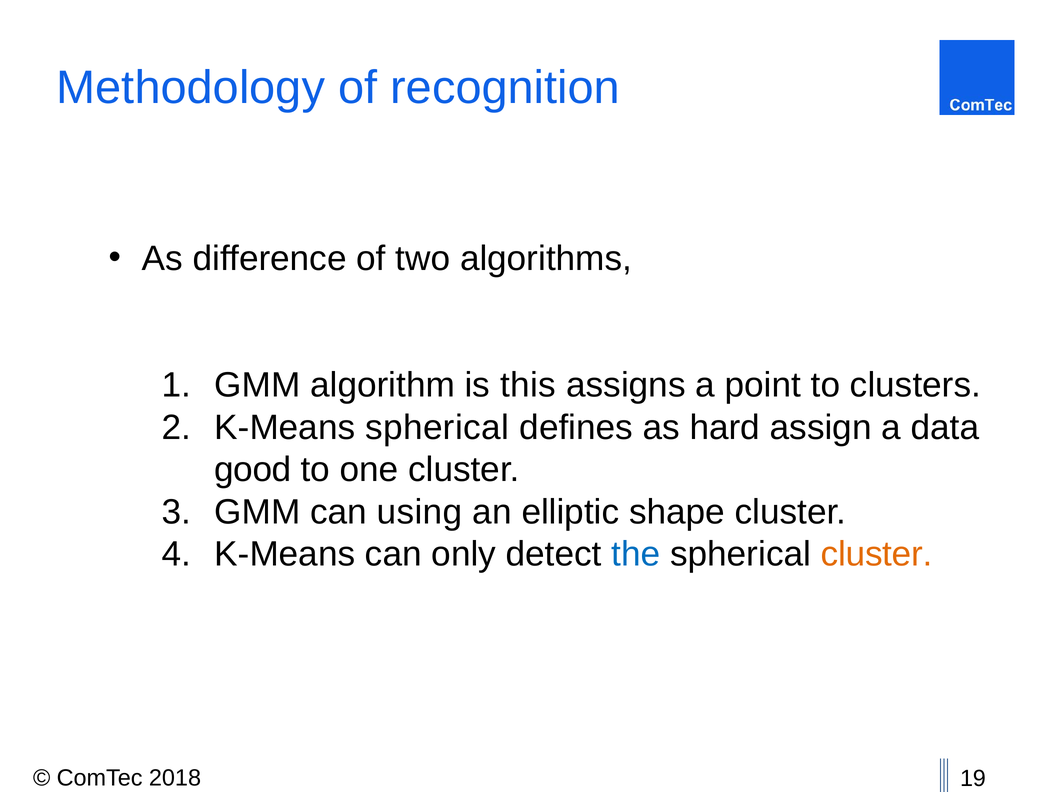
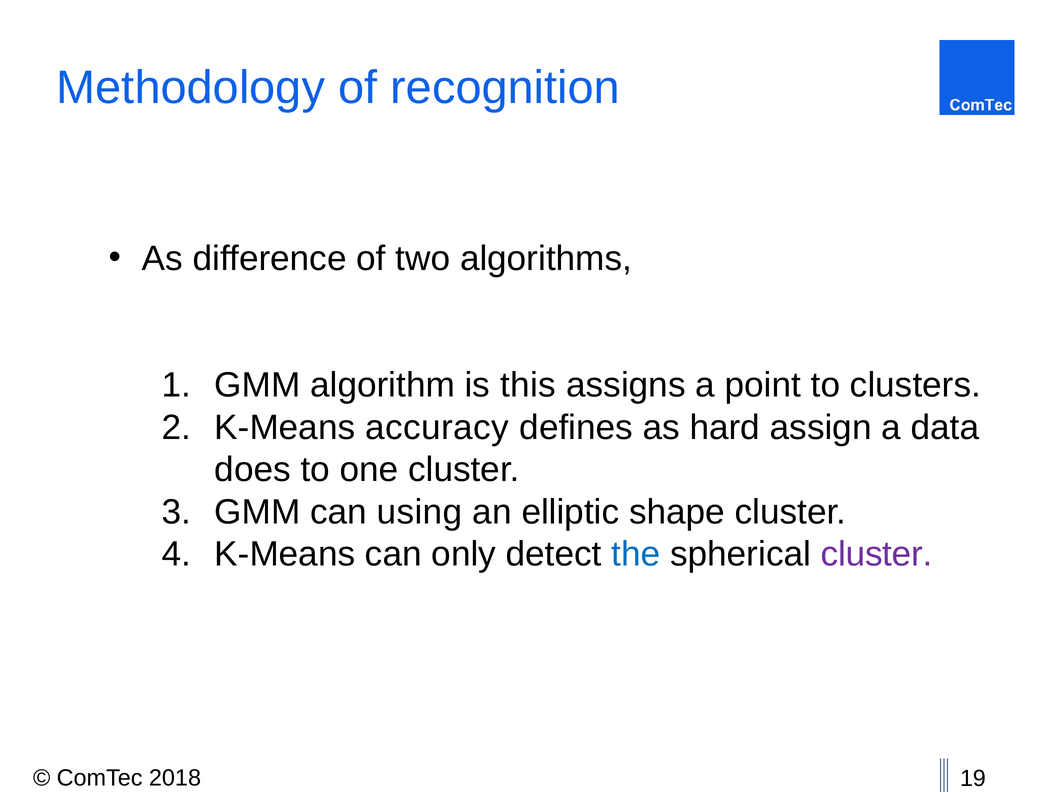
K-Means spherical: spherical -> accuracy (437, 427)
good: good -> does (253, 470)
cluster colour: orange -> purple (877, 554)
